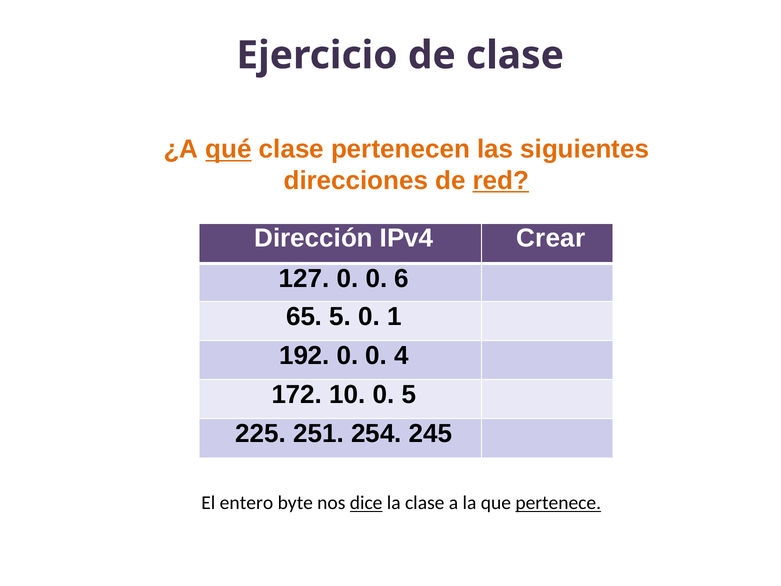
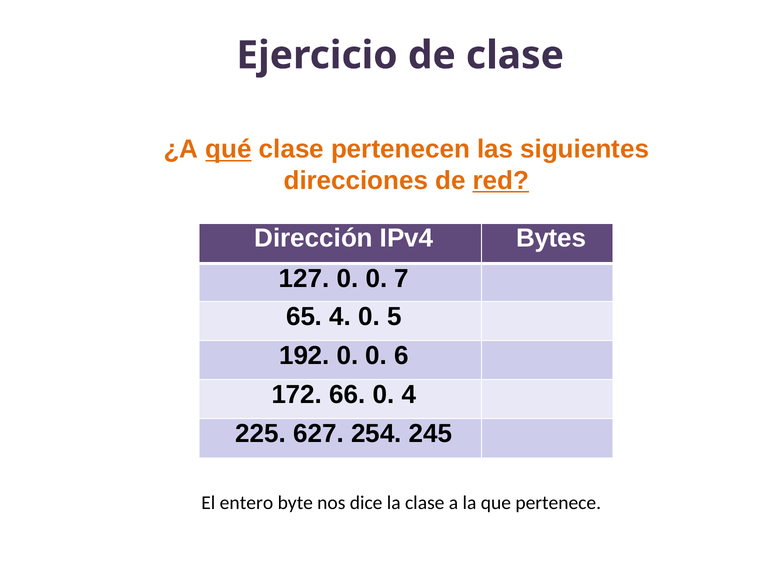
Crear: Crear -> Bytes (551, 238)
6: 6 -> 7 (402, 278)
65 5: 5 -> 4 (340, 316)
1: 1 -> 5 (394, 316)
4: 4 -> 6 (401, 355)
10: 10 -> 66 (347, 394)
0 5: 5 -> 4 (409, 394)
251: 251 -> 627 (318, 433)
dice underline: present -> none (366, 503)
pertenece underline: present -> none (558, 503)
